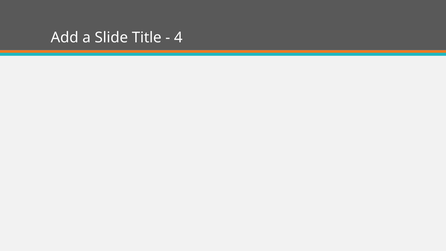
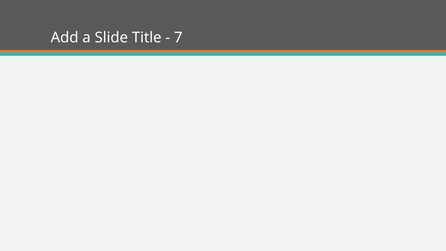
4: 4 -> 7 (178, 37)
